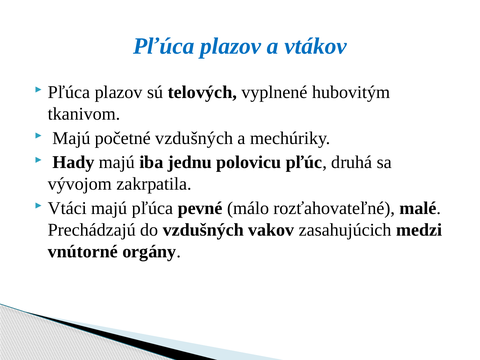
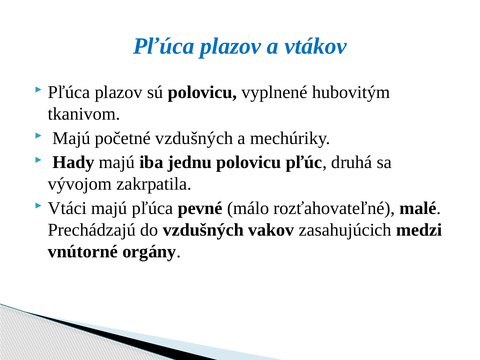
sú telových: telových -> polovicu (202, 92)
